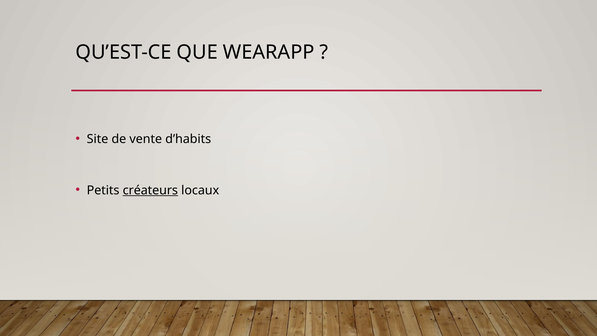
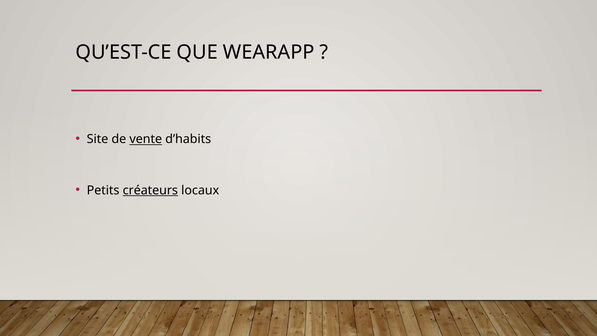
vente underline: none -> present (146, 139)
